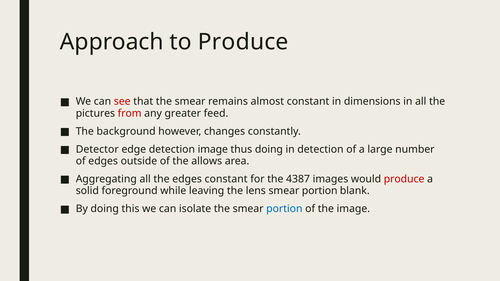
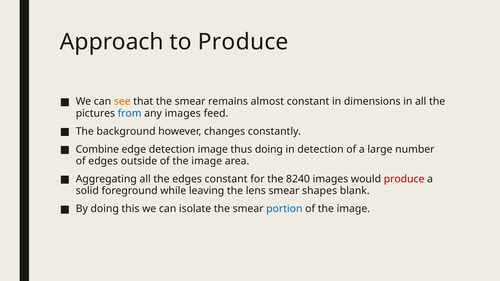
see colour: red -> orange (122, 102)
from colour: red -> blue (130, 113)
any greater: greater -> images (183, 113)
Detector: Detector -> Combine (97, 149)
outside of the allows: allows -> image (207, 161)
4387: 4387 -> 8240 (298, 179)
lens smear portion: portion -> shapes (320, 191)
